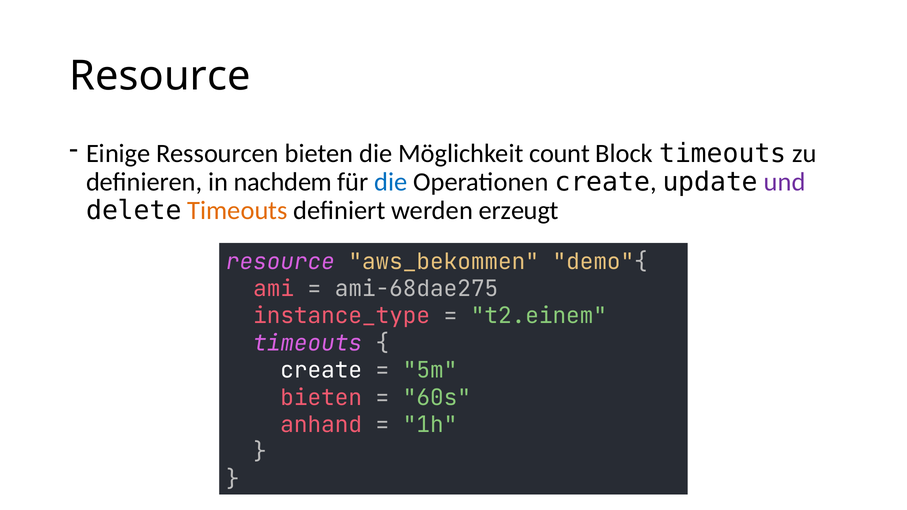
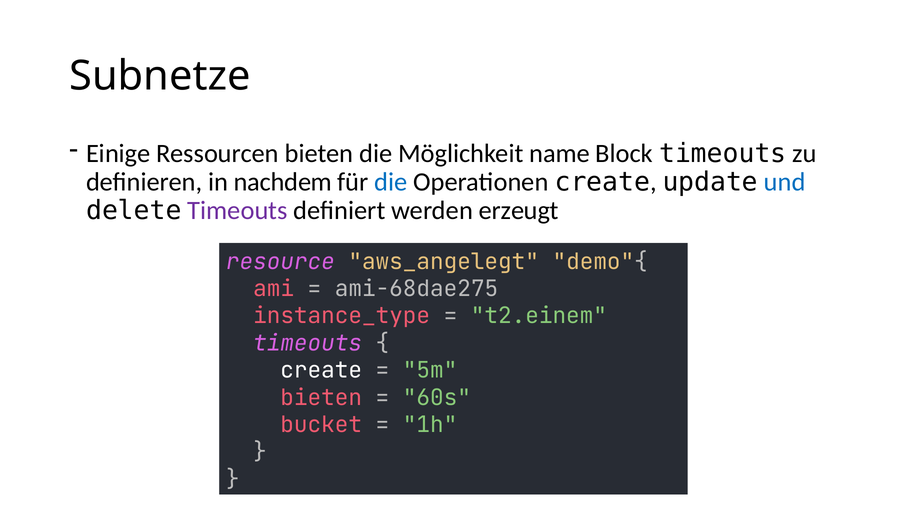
Resource: Resource -> Subnetze (160, 76)
count: count -> name (560, 153)
und colour: purple -> blue (785, 182)
Timeouts colour: orange -> purple (237, 210)
aws_bekommen: aws_bekommen -> aws_angelegt (444, 262)
anhand: anhand -> bucket (321, 425)
